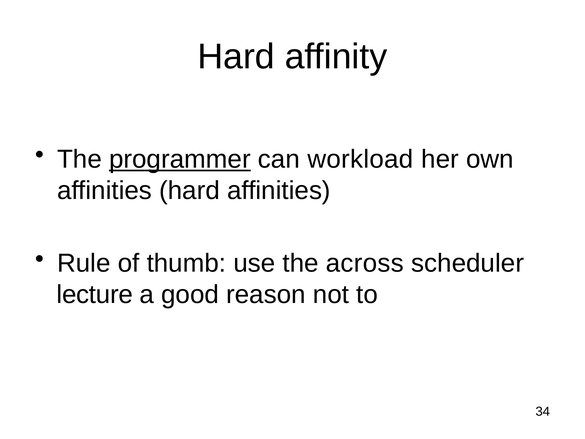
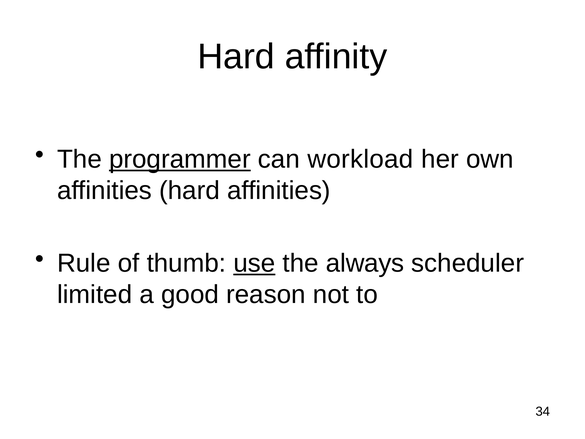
use underline: none -> present (254, 263)
across: across -> always (365, 263)
lecture: lecture -> limited (95, 294)
